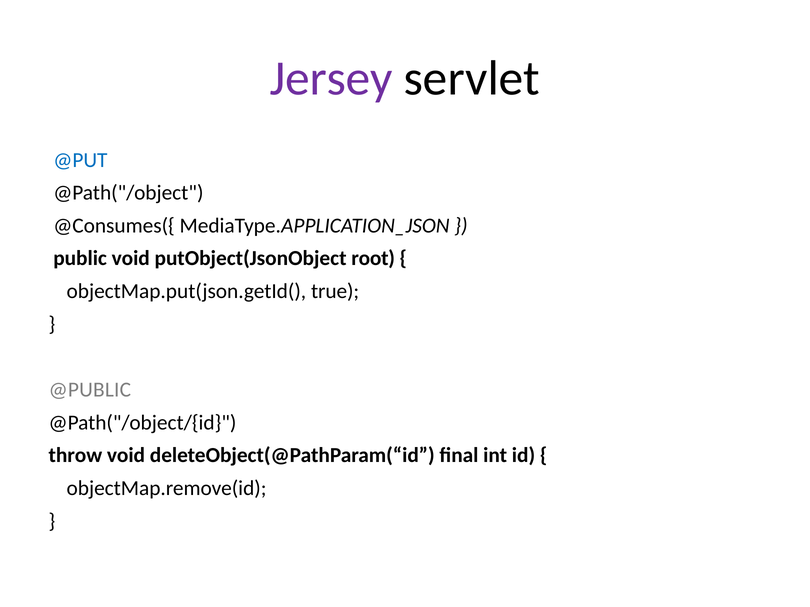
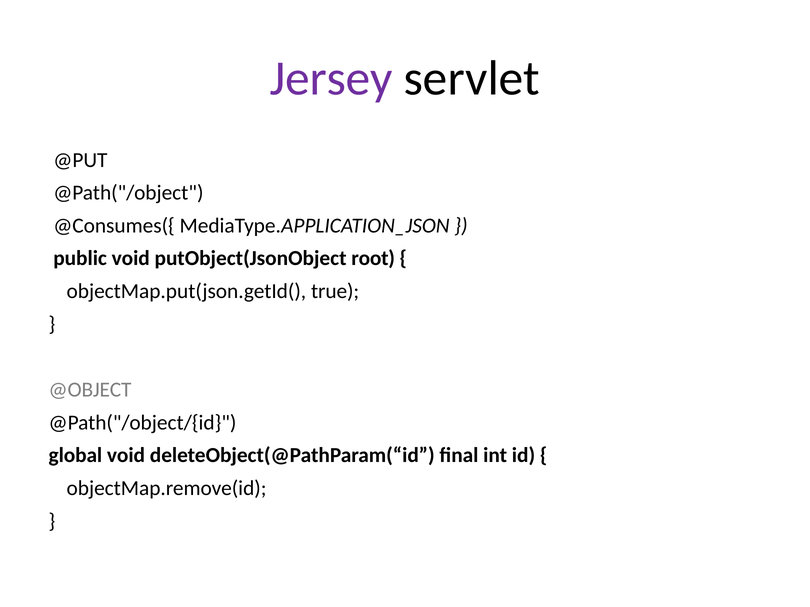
@PUT colour: blue -> black (80, 160)
@PUBLIC: @PUBLIC -> @OBJECT (90, 390)
throw: throw -> global (75, 456)
